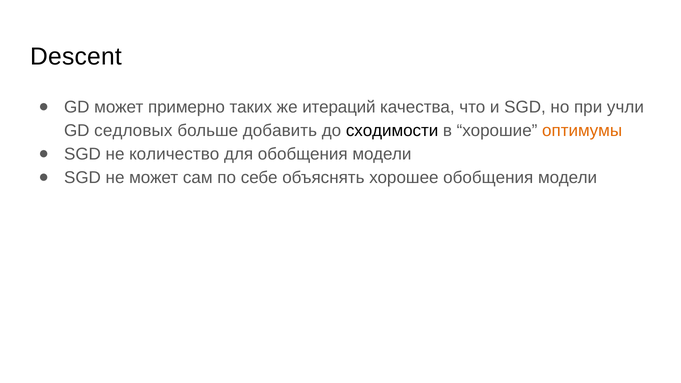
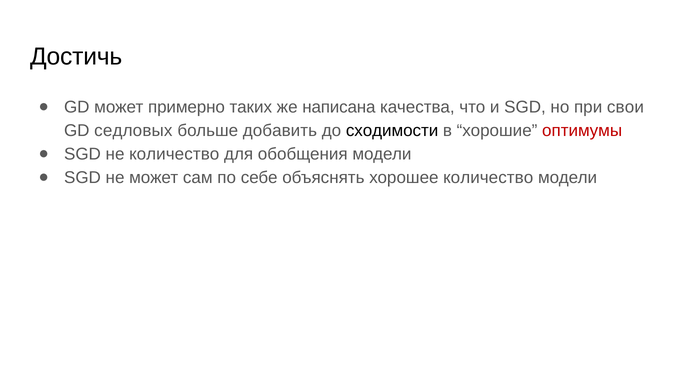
Descent: Descent -> Достичь (76, 56)
итераций: итераций -> написана (339, 107)
учли: учли -> свои (625, 107)
оптимумы colour: orange -> red (582, 131)
хорошее обобщения: обобщения -> количество (488, 178)
